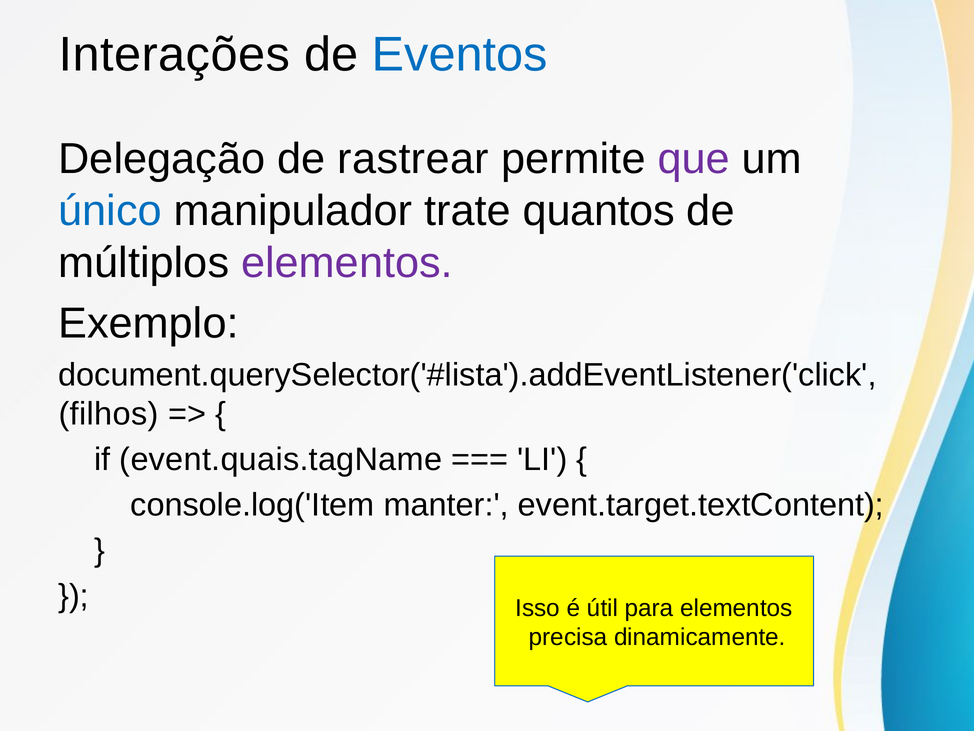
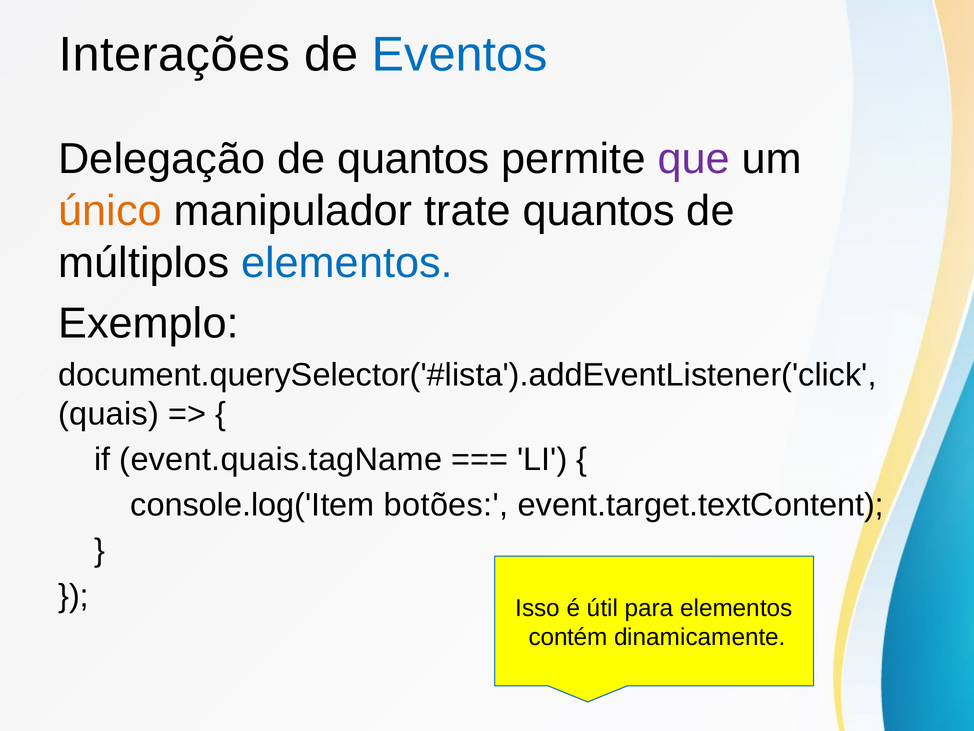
de rastrear: rastrear -> quantos (413, 159)
único colour: blue -> orange (110, 211)
elementos colour: purple -> blue (347, 263)
filhos: filhos -> quais (109, 414)
manter: manter -> botões (446, 505)
precisa: precisa -> contém (568, 637)
